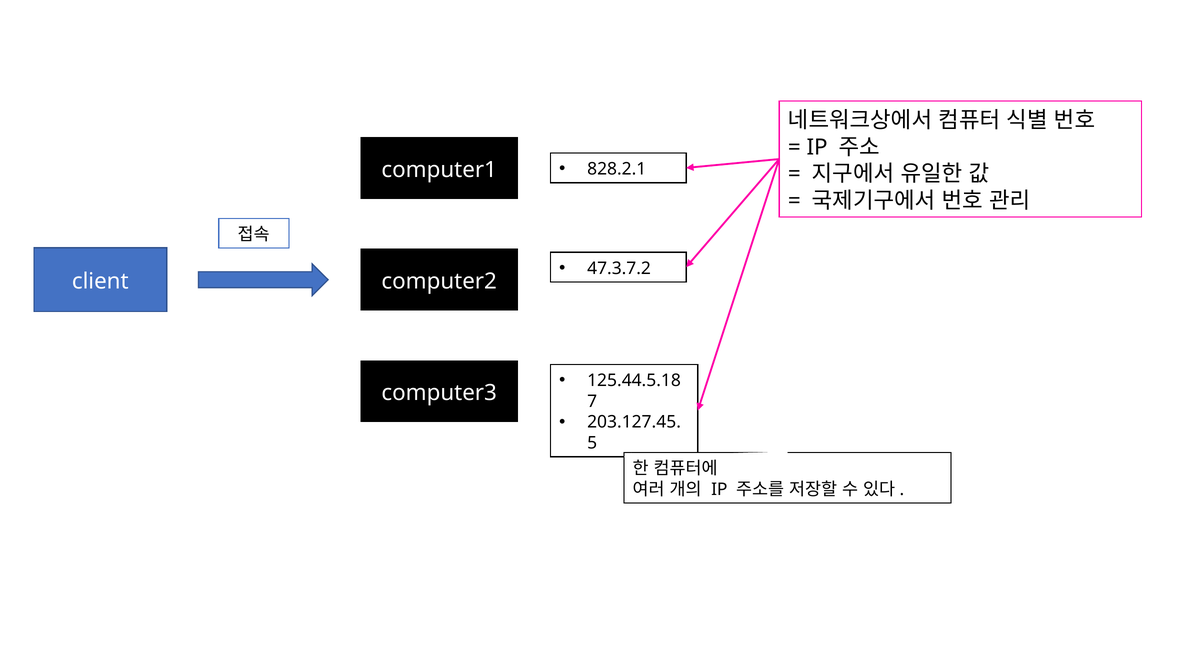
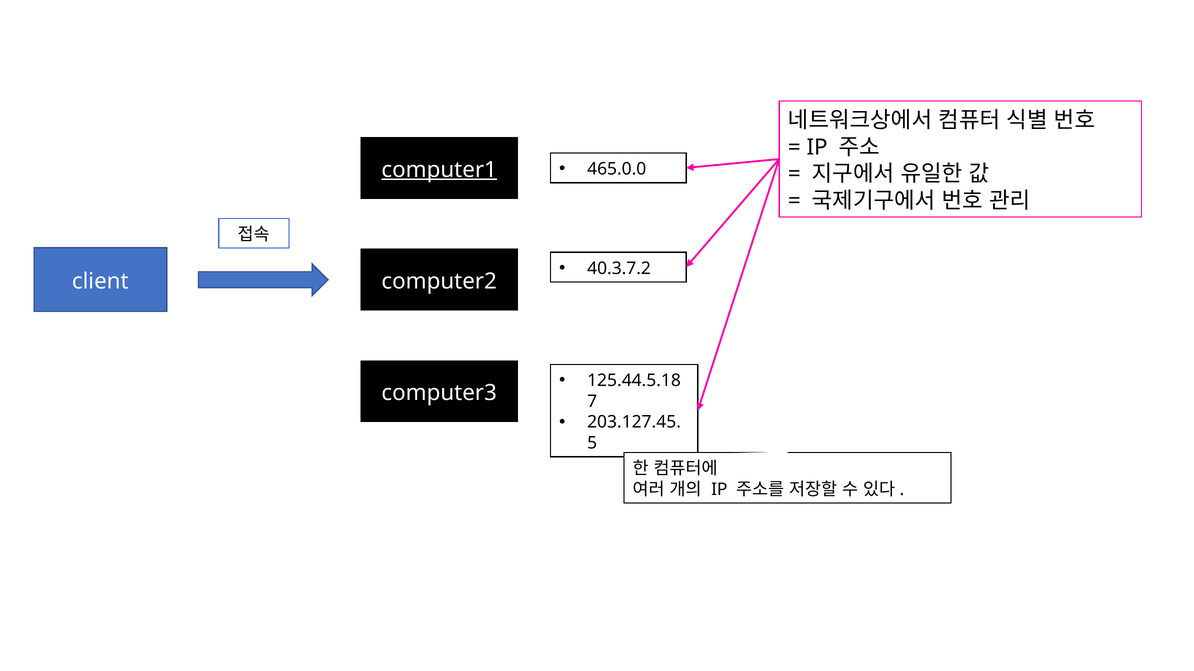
828.2.1: 828.2.1 -> 465.0.0 (617, 169)
computer1 underline: none -> present (439, 170)
47.3.7.2: 47.3.7.2 -> 40.3.7.2 (619, 269)
